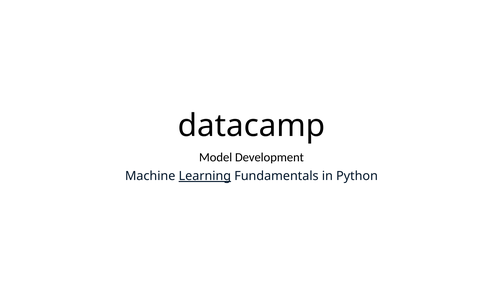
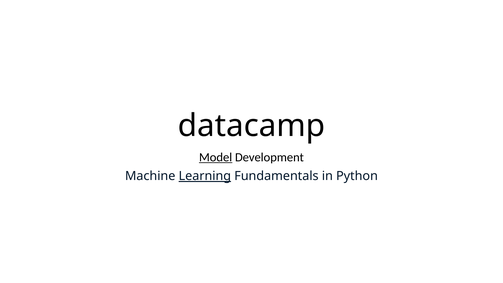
Model underline: none -> present (216, 157)
